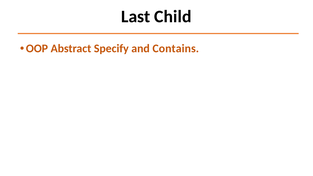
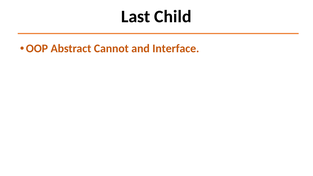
Specify: Specify -> Cannot (111, 49)
Contains: Contains -> Interface (176, 49)
